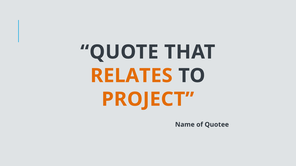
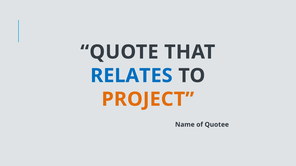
RELATES colour: orange -> blue (131, 76)
